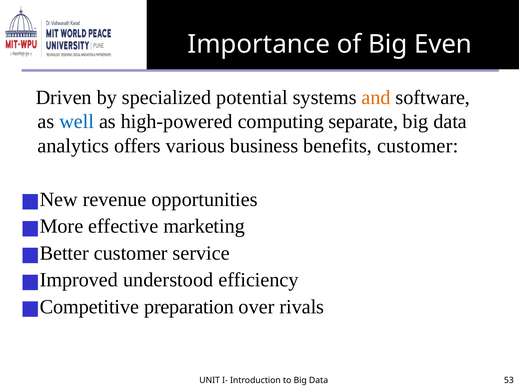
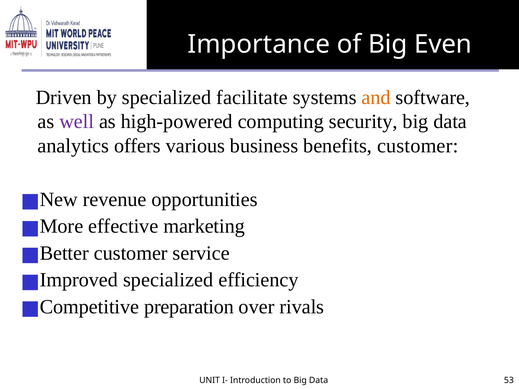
potential: potential -> facilitate (252, 98)
well colour: blue -> purple (77, 122)
separate: separate -> security (363, 122)
Improved understood: understood -> specialized (168, 280)
